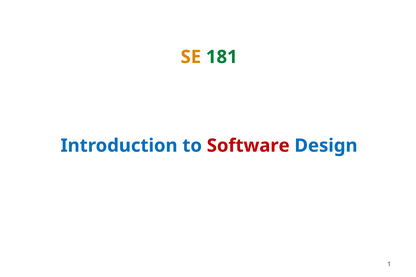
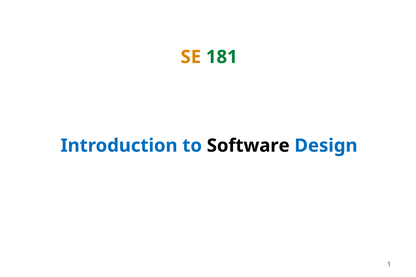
Software colour: red -> black (248, 146)
